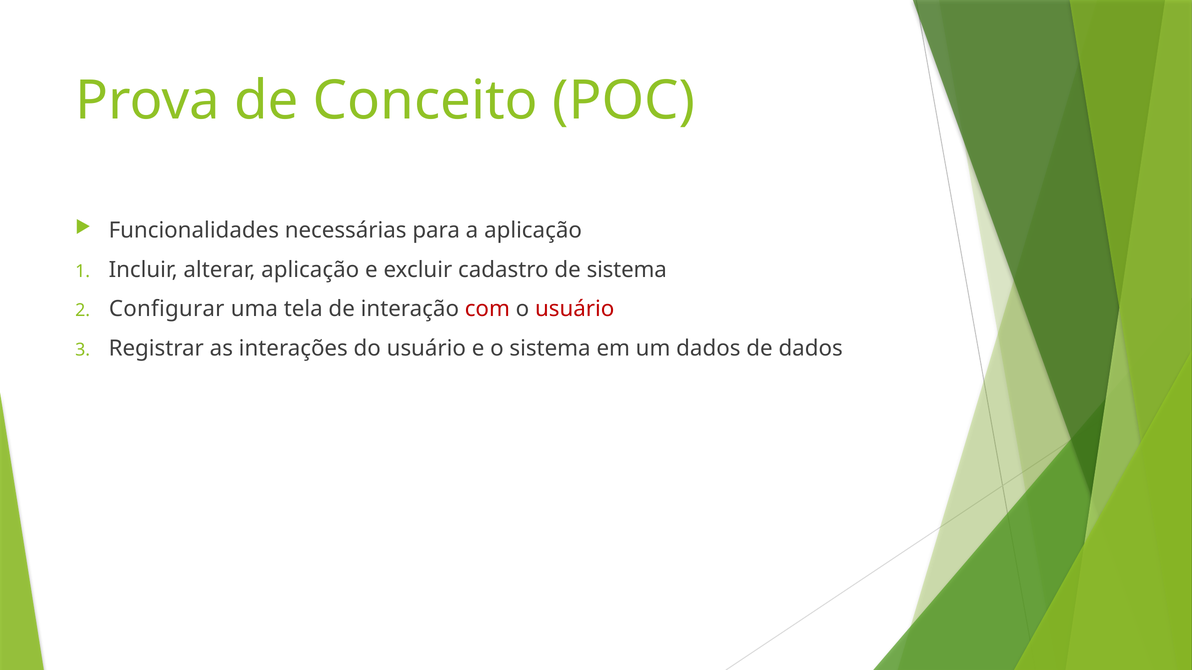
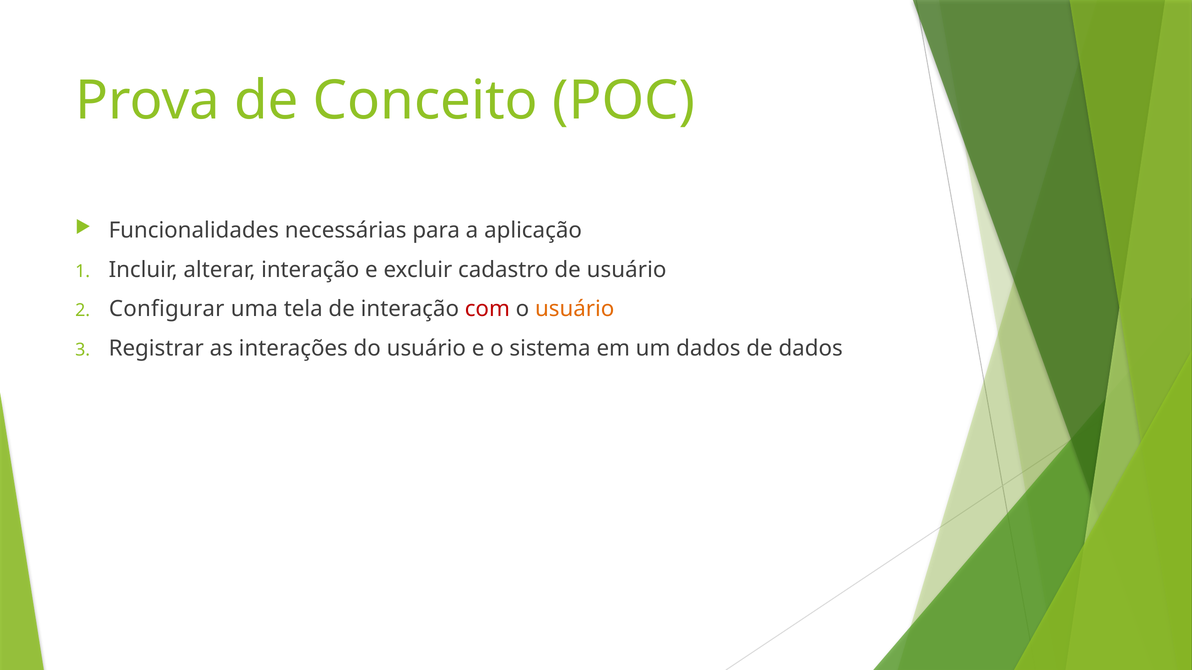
alterar aplicação: aplicação -> interação (310, 270)
de sistema: sistema -> usuário (627, 270)
usuário colour: red -> orange (575, 309)
